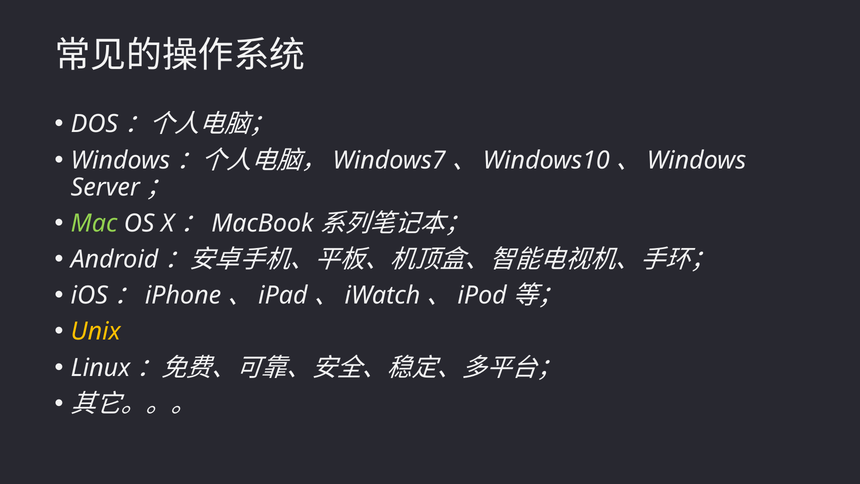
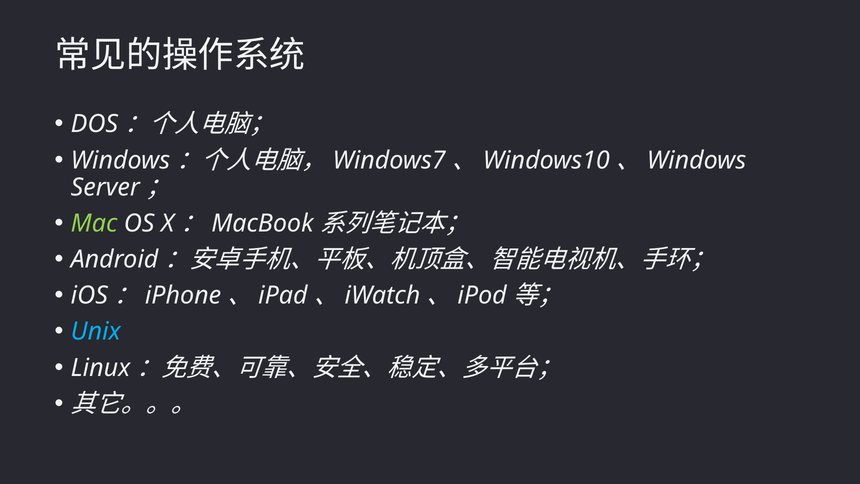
Unix colour: yellow -> light blue (96, 331)
